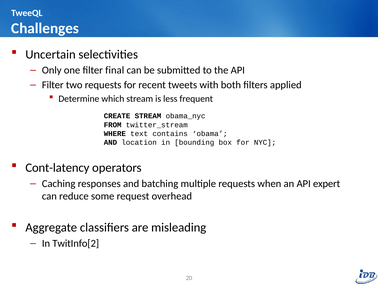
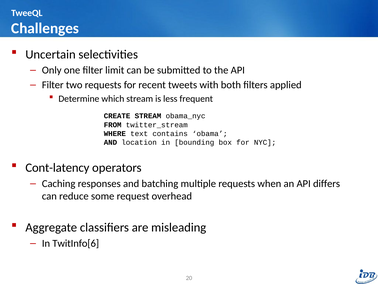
final: final -> limit (115, 70)
expert: expert -> differs (327, 183)
TwitInfo[2: TwitInfo[2 -> TwitInfo[6 (76, 243)
